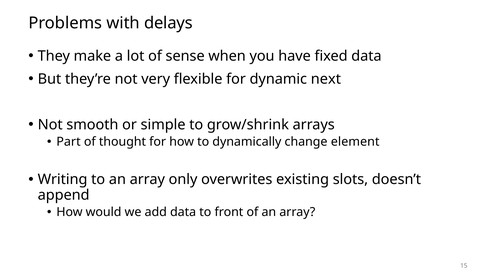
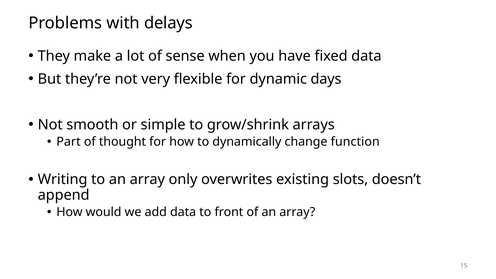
next: next -> days (326, 79)
element: element -> function (355, 142)
